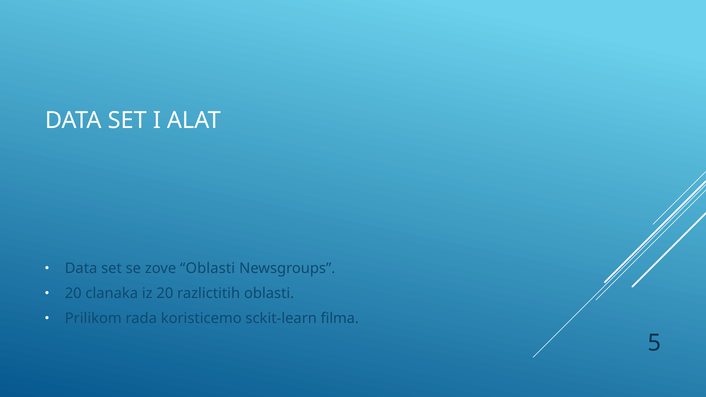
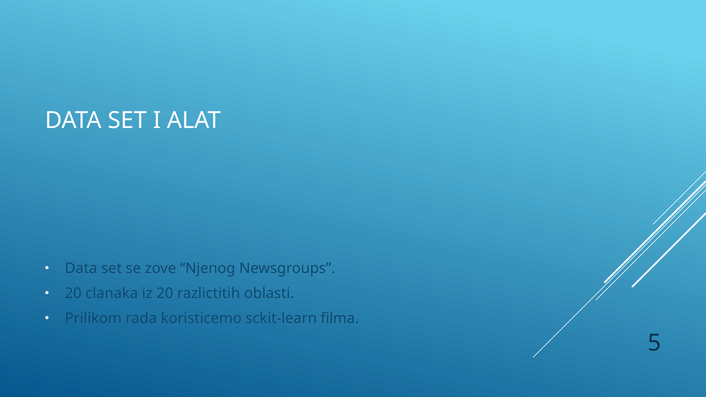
zove Oblasti: Oblasti -> Njenog (208, 269)
